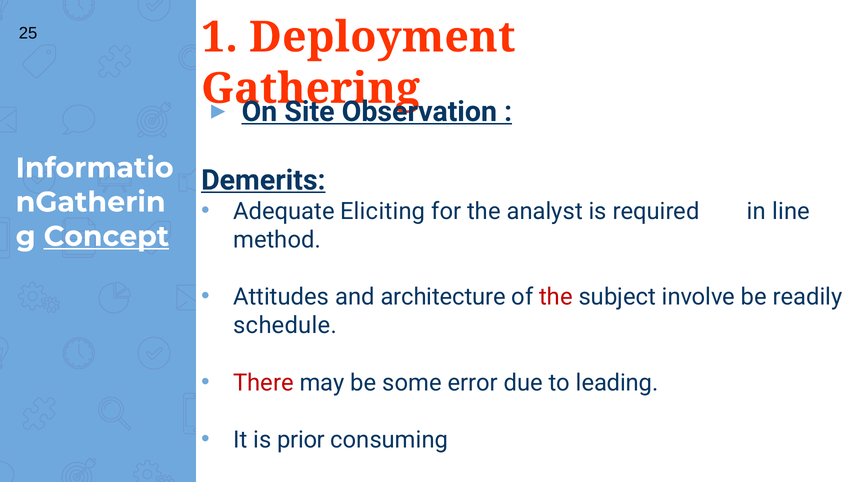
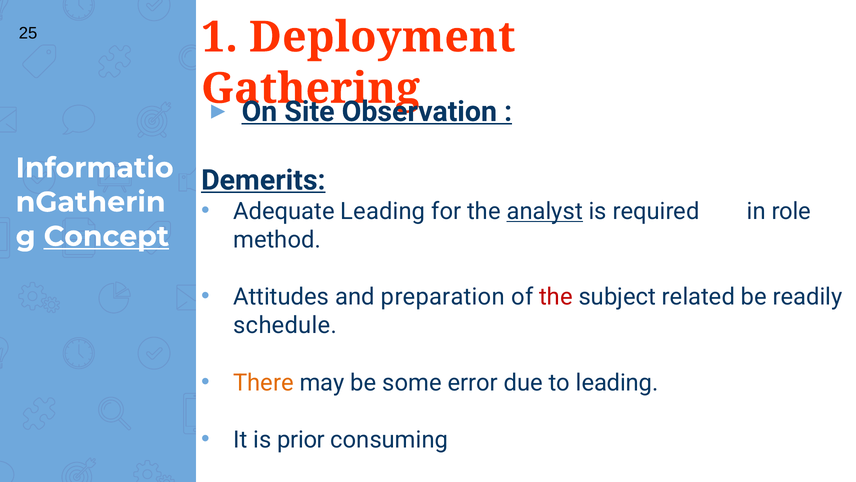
Adequate Eliciting: Eliciting -> Leading (383, 211)
analyst underline: none -> present (545, 211)
line: line -> role (791, 211)
architecture: architecture -> preparation (443, 297)
involve: involve -> related (698, 297)
There colour: red -> orange (263, 382)
